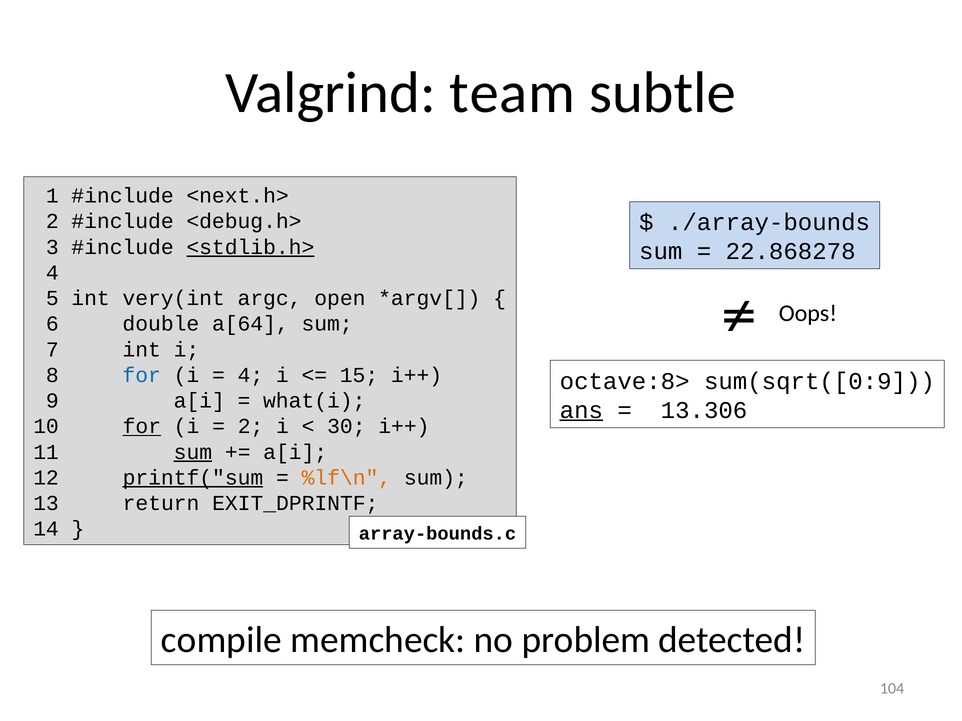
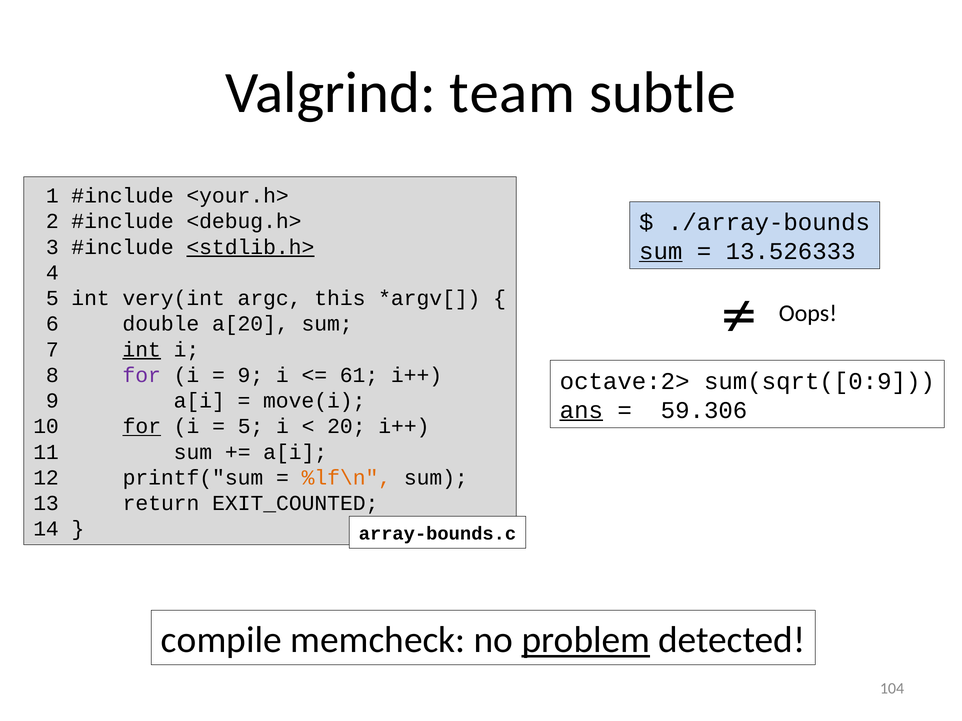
<next.h>: <next.h> -> <your.h> (238, 196)
sum underline: none -> present (661, 251)
22.868278: 22.868278 -> 13.526333 (791, 251)
open: open -> this (340, 298)
a[64: a[64 -> a[20 (250, 324)
int underline: none -> present (142, 350)
for colour: blue -> purple (142, 375)
4: 4 -> 9 (250, 375)
15: 15 -> 61 (359, 375)
octave:8>: octave:8> -> octave:2> (625, 382)
what(i: what(i -> move(i (314, 401)
13.306: 13.306 -> 59.306 (704, 410)
2: 2 -> 5 (251, 427)
30: 30 -> 20 (346, 427)
sum underline: present -> none (193, 452)
printf("sum underline: present -> none (193, 478)
EXIT_DPRINTF: EXIT_DPRINTF -> EXIT_COUNTED (295, 504)
problem underline: none -> present (586, 641)
